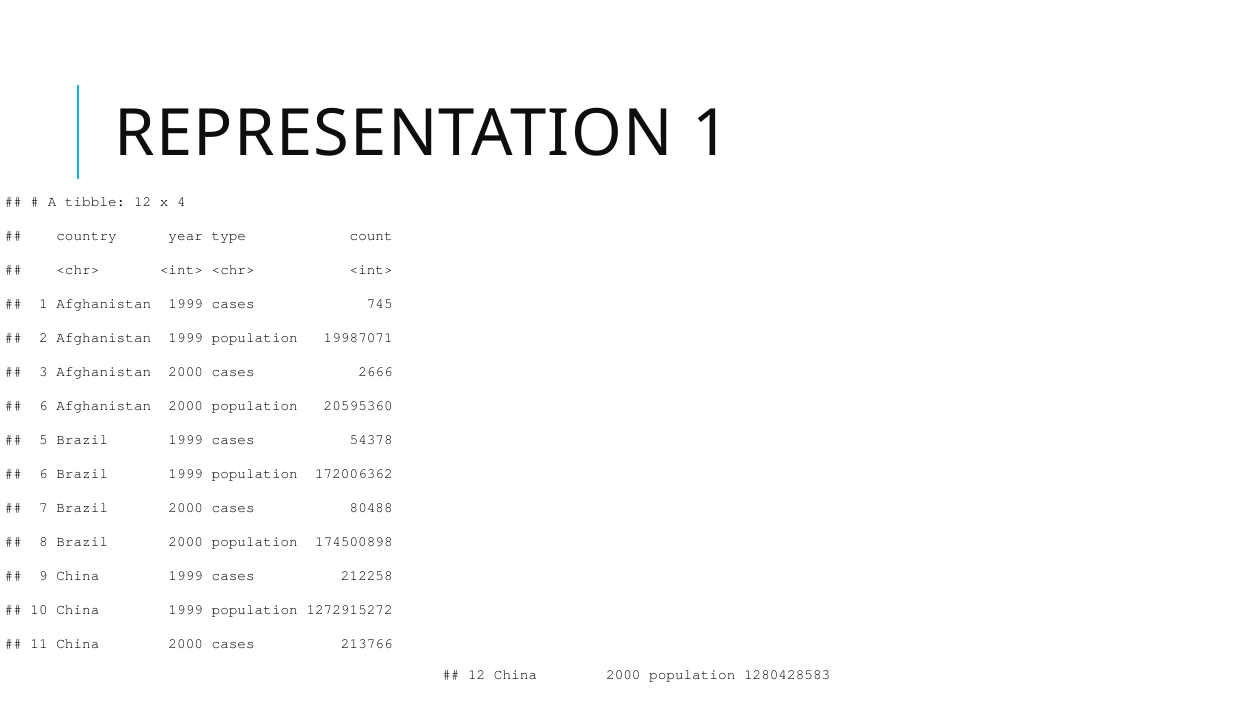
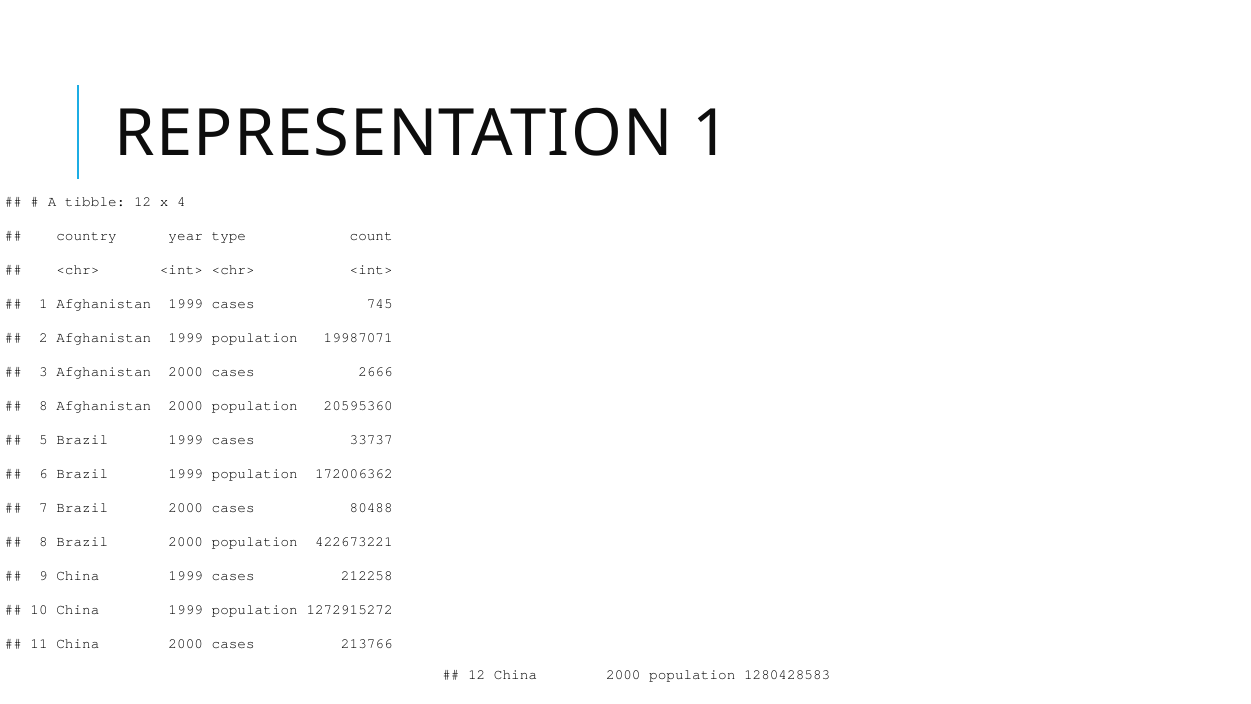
6: 6 -> 8 (43, 406)
54378: 54378 -> 33737 (371, 440)
174500898: 174500898 -> 422673221 (354, 541)
